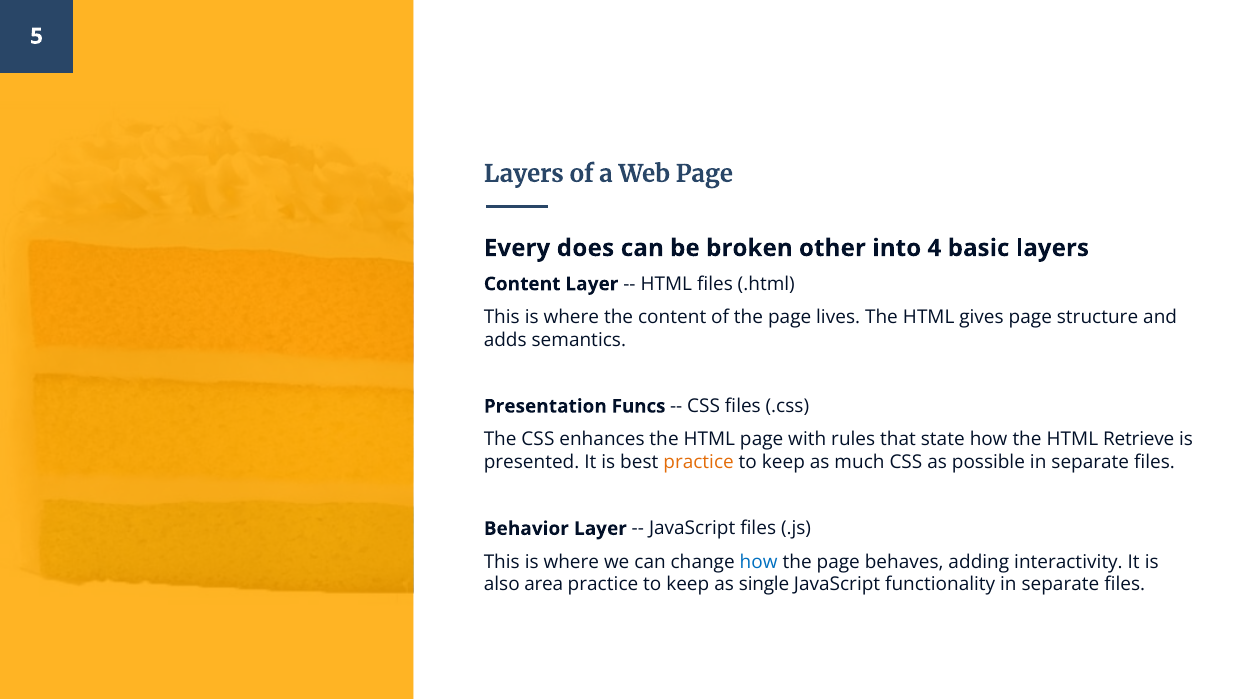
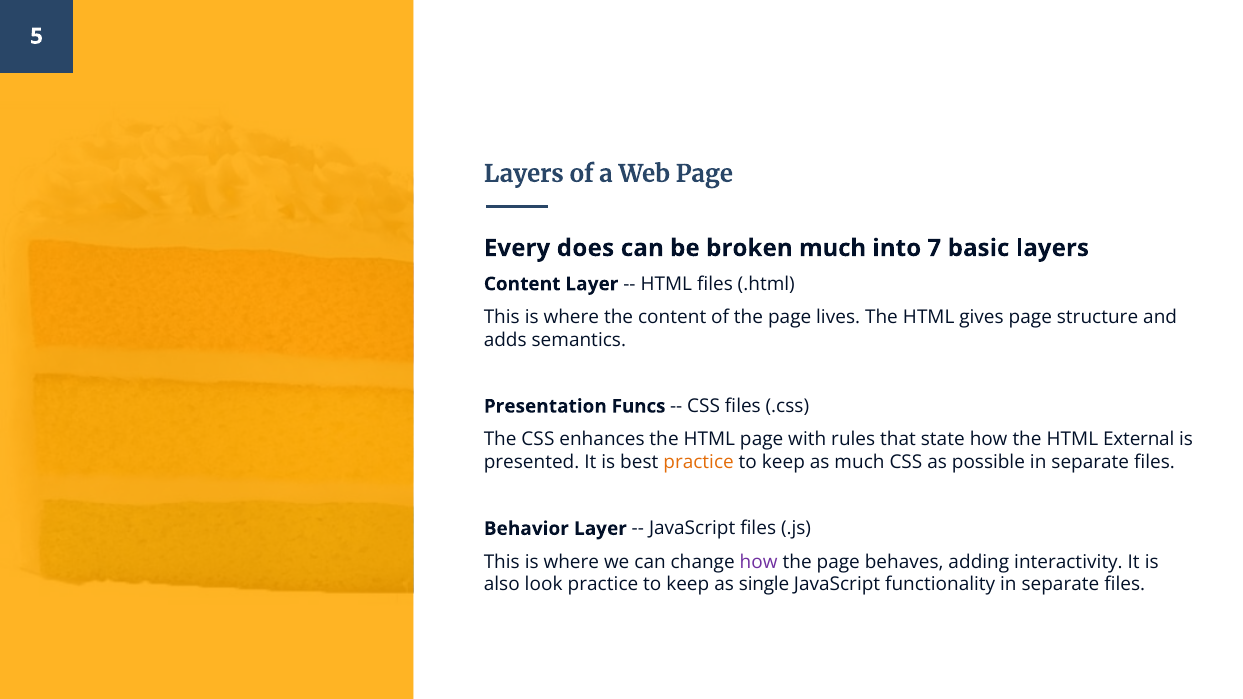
broken other: other -> much (833, 248)
4: 4 -> 7 (934, 248)
Retrieve: Retrieve -> External (1139, 440)
how colour: blue -> purple (759, 562)
area: area -> look (544, 585)
